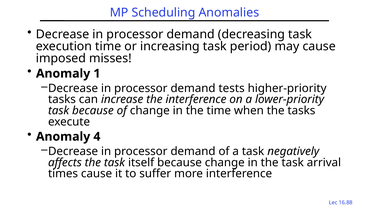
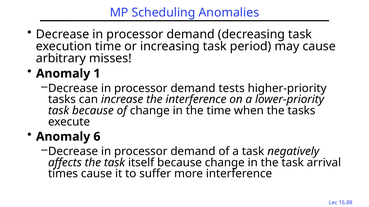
imposed: imposed -> arbitrary (61, 58)
4: 4 -> 6 (97, 137)
